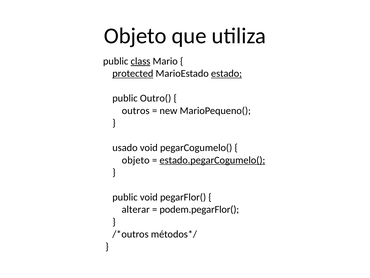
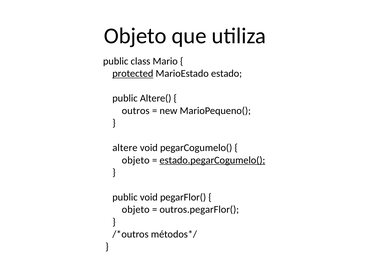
class underline: present -> none (140, 61)
estado underline: present -> none (226, 73)
Outro(: Outro( -> Altere( (156, 98)
usado: usado -> altere (125, 147)
alterar: alterar -> objeto (136, 209)
podem.pegarFlor(: podem.pegarFlor( -> outros.pegarFlor( (199, 209)
